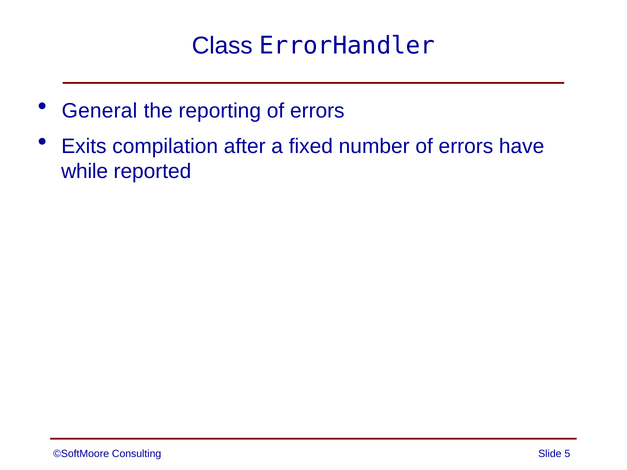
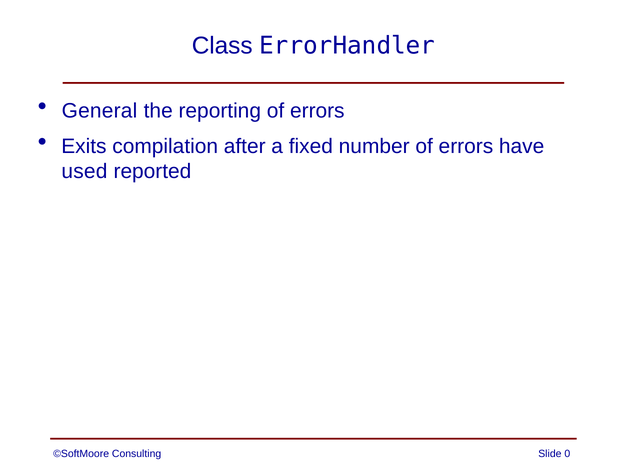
while: while -> used (84, 171)
5: 5 -> 0 (567, 454)
